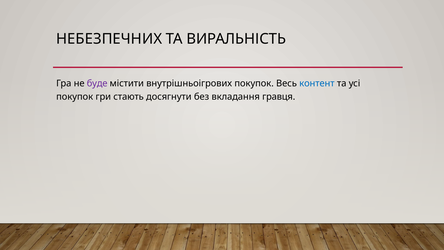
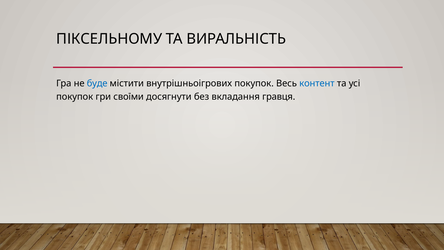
НЕБЕЗПЕЧНИХ: НЕБЕЗПЕЧНИХ -> ПІКСЕЛЬНОМУ (109, 39)
буде colour: purple -> blue (97, 83)
стають: стають -> своїми (129, 97)
